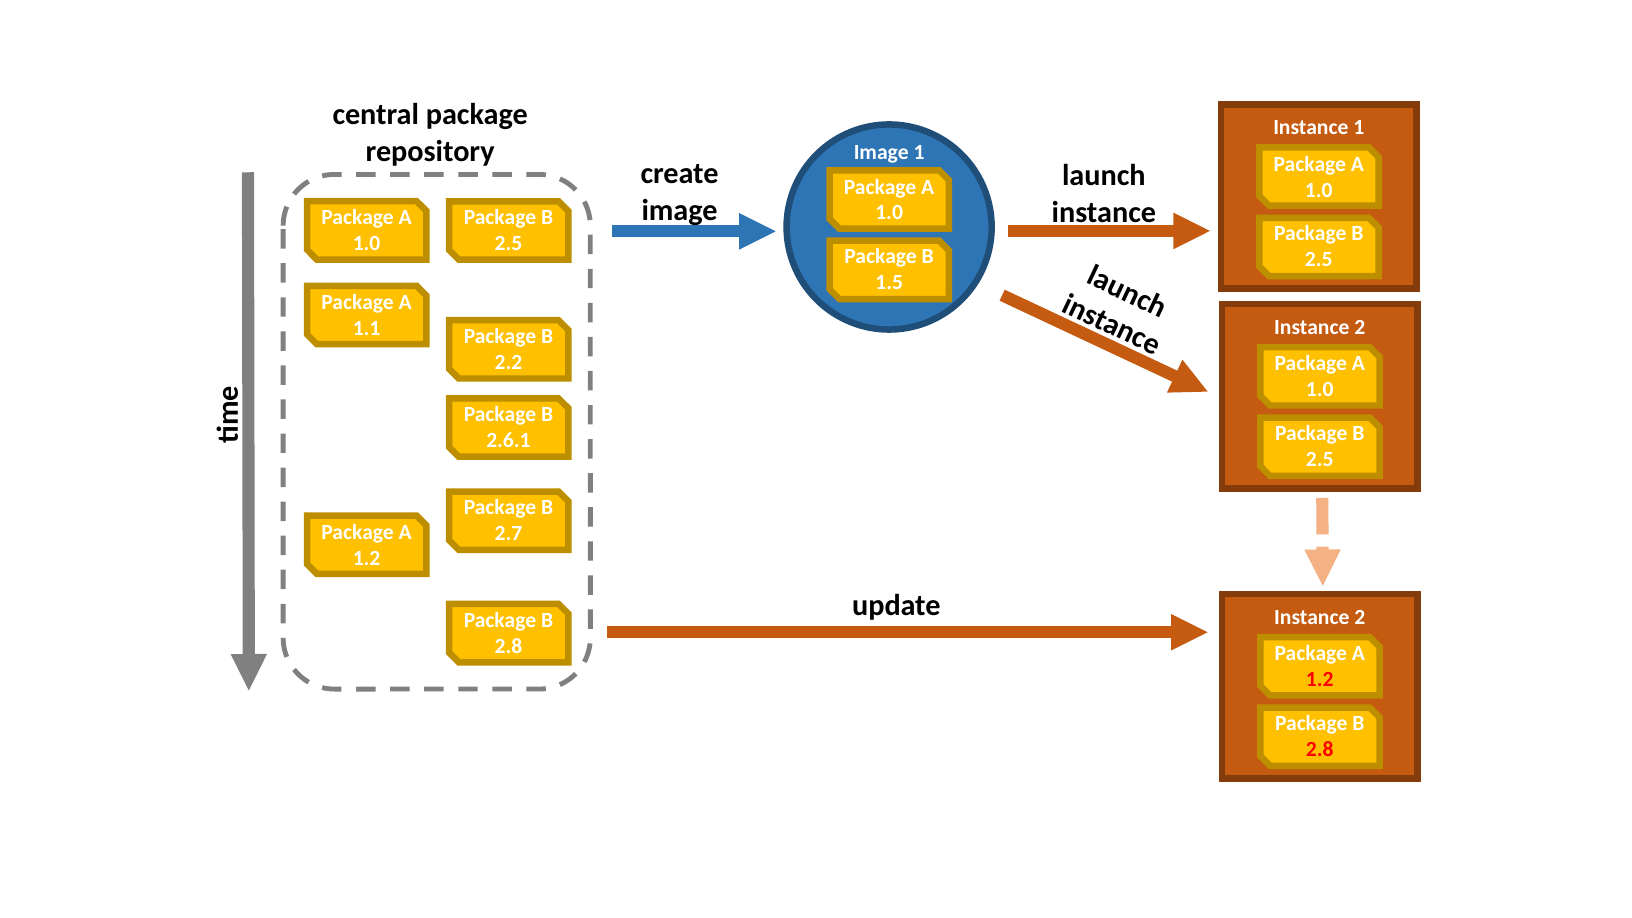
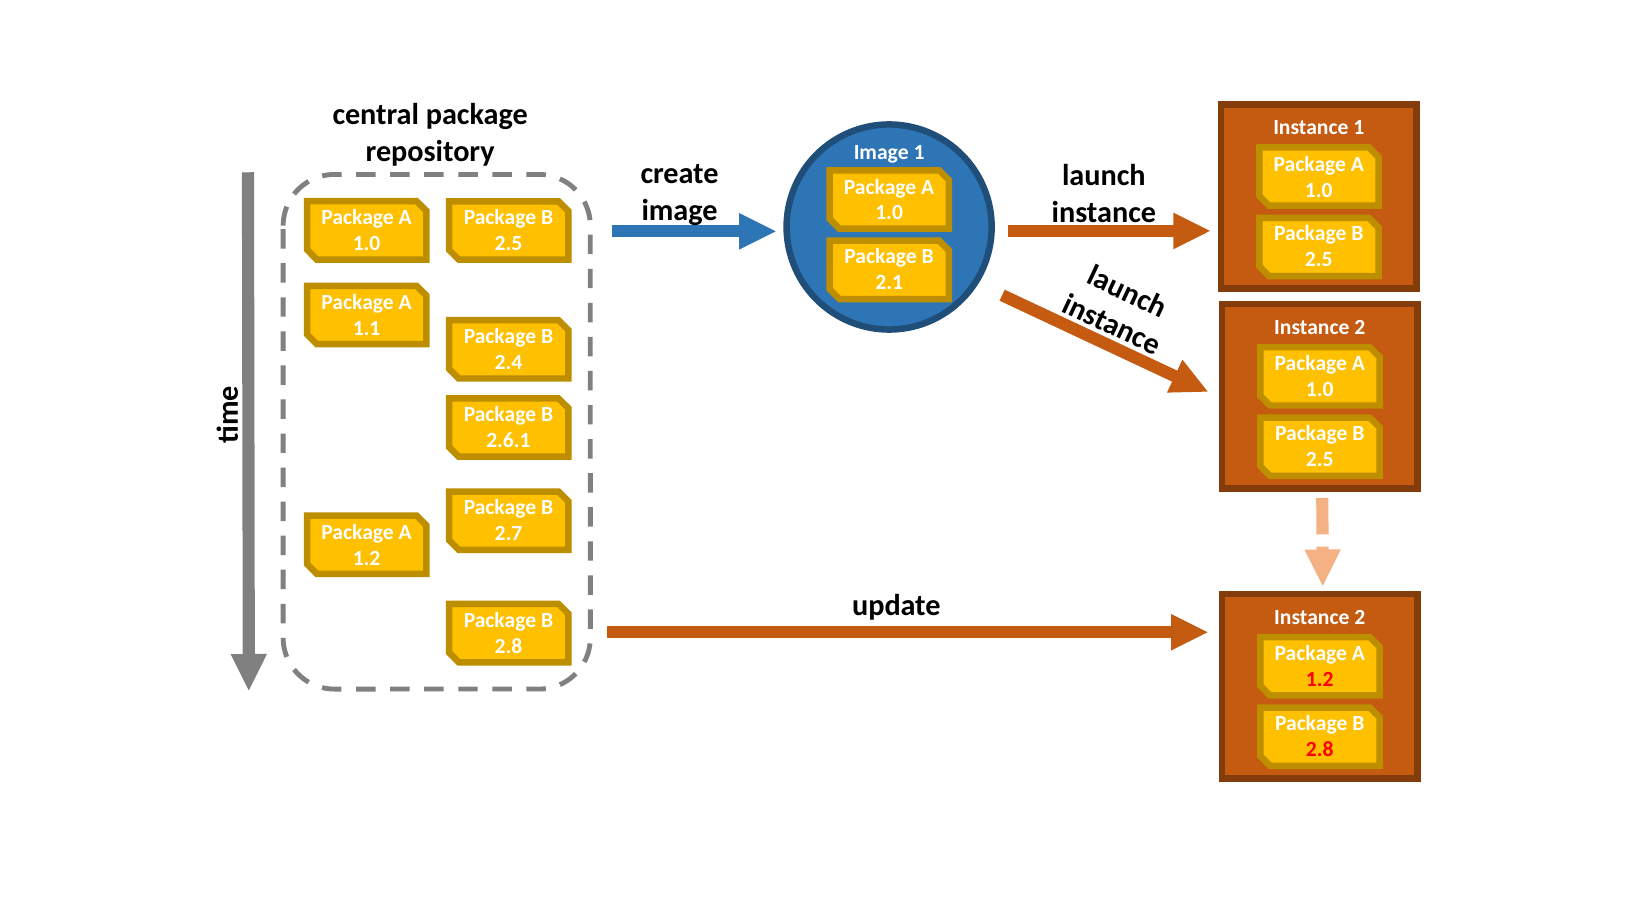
1.5: 1.5 -> 2.1 (889, 283)
2.2: 2.2 -> 2.4 (509, 362)
